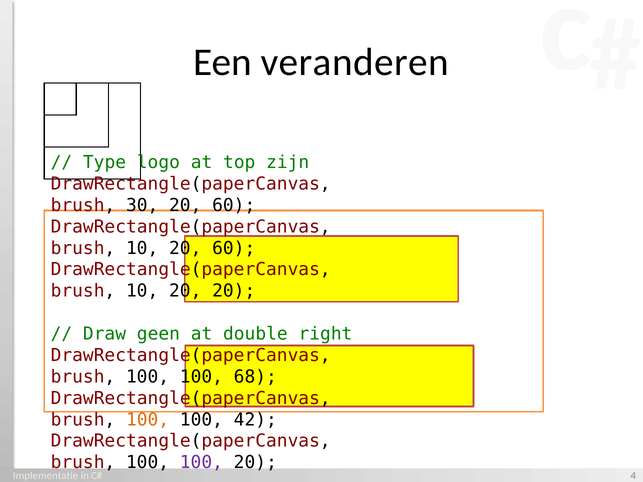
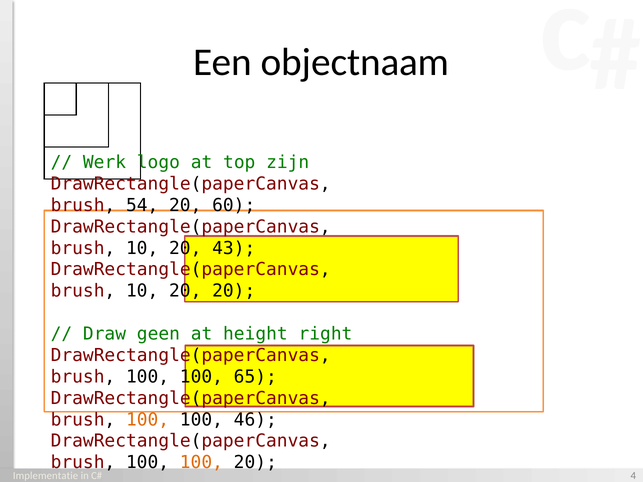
veranderen: veranderen -> objectnaam (355, 62)
Type: Type -> Werk (104, 163)
30: 30 -> 54 (142, 205)
10 20 60: 60 -> 43 (234, 248)
double: double -> height (255, 334)
68: 68 -> 65 (255, 377)
42: 42 -> 46 (255, 420)
100 colour: purple -> orange (201, 463)
